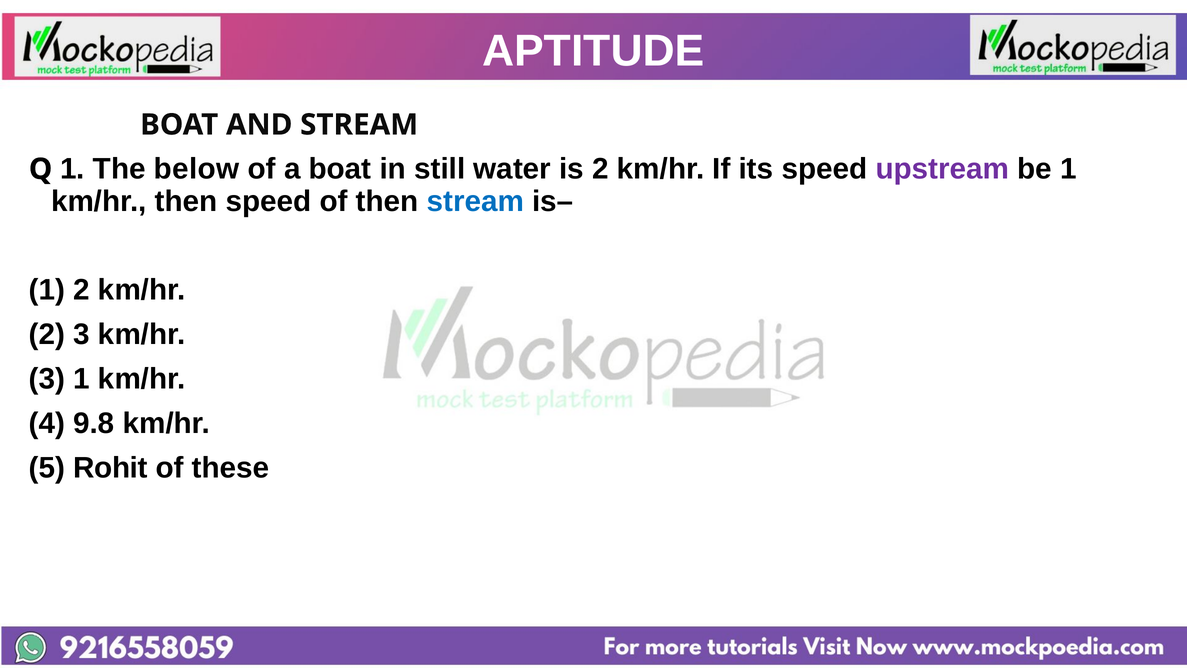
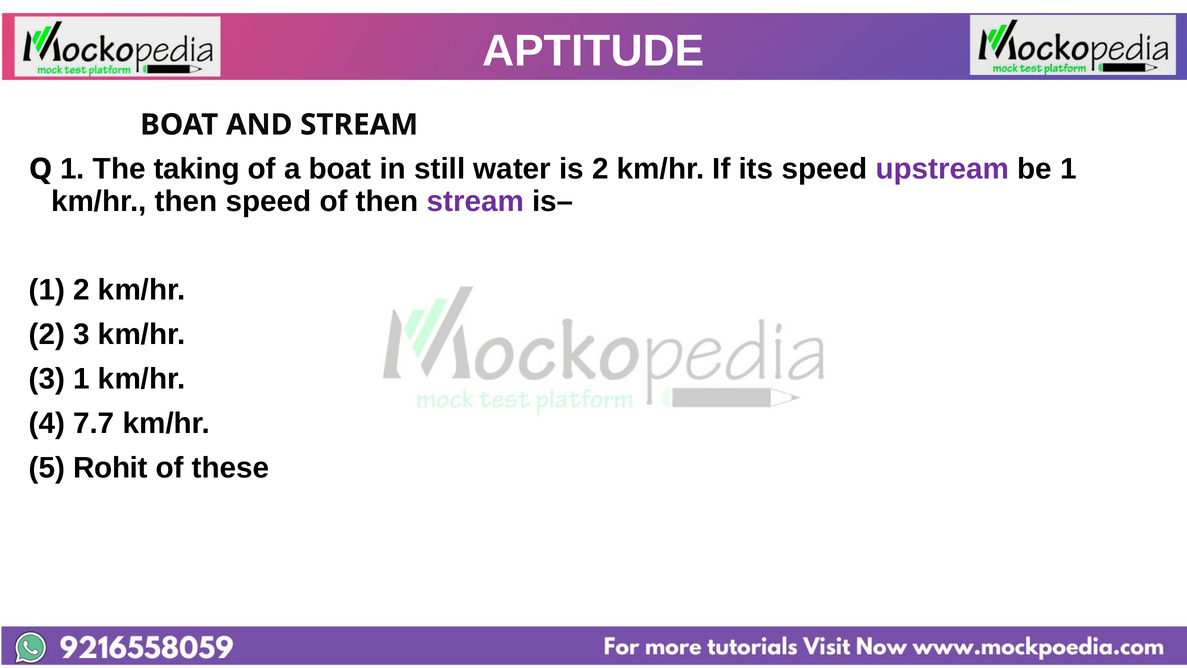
below: below -> taking (197, 169)
stream colour: blue -> purple (475, 201)
9.8: 9.8 -> 7.7 (94, 423)
